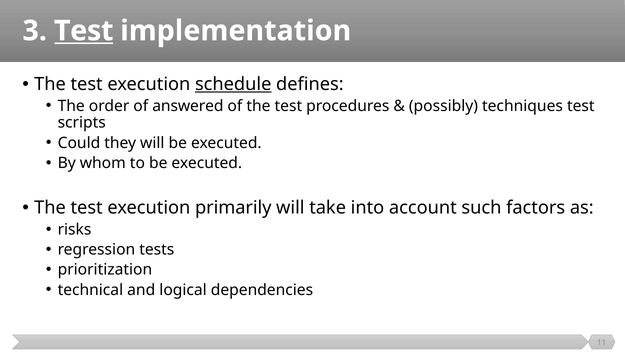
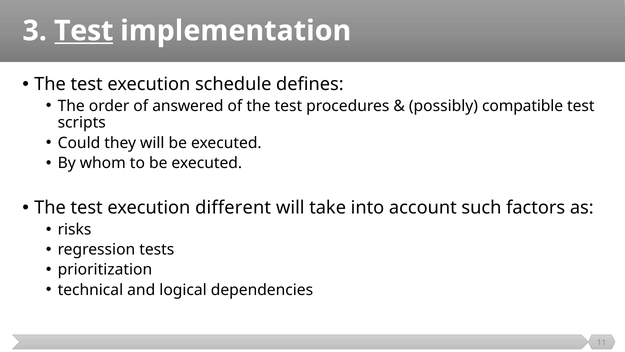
schedule underline: present -> none (233, 84)
techniques: techniques -> compatible (523, 106)
primarily: primarily -> different (233, 208)
